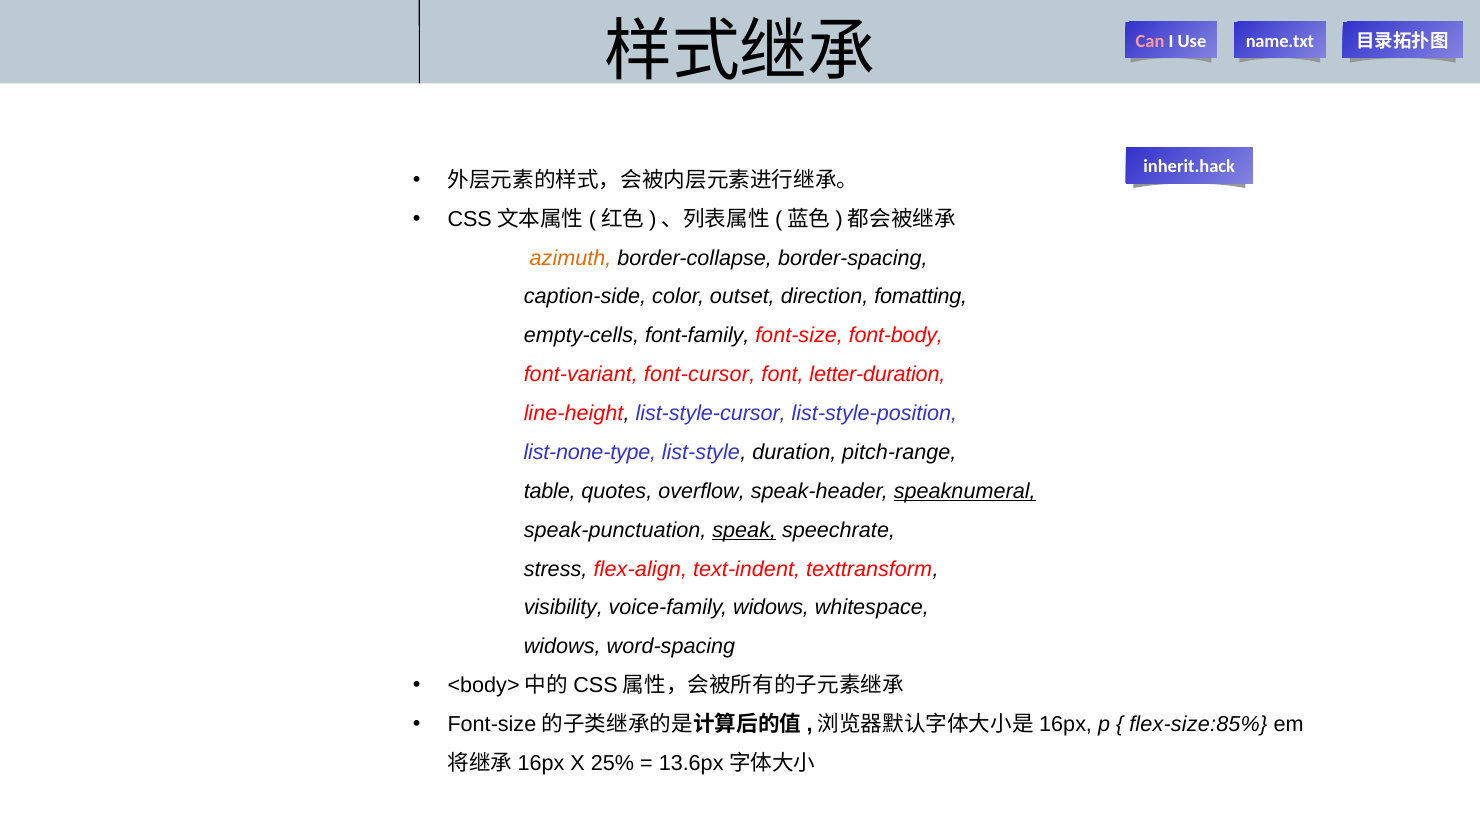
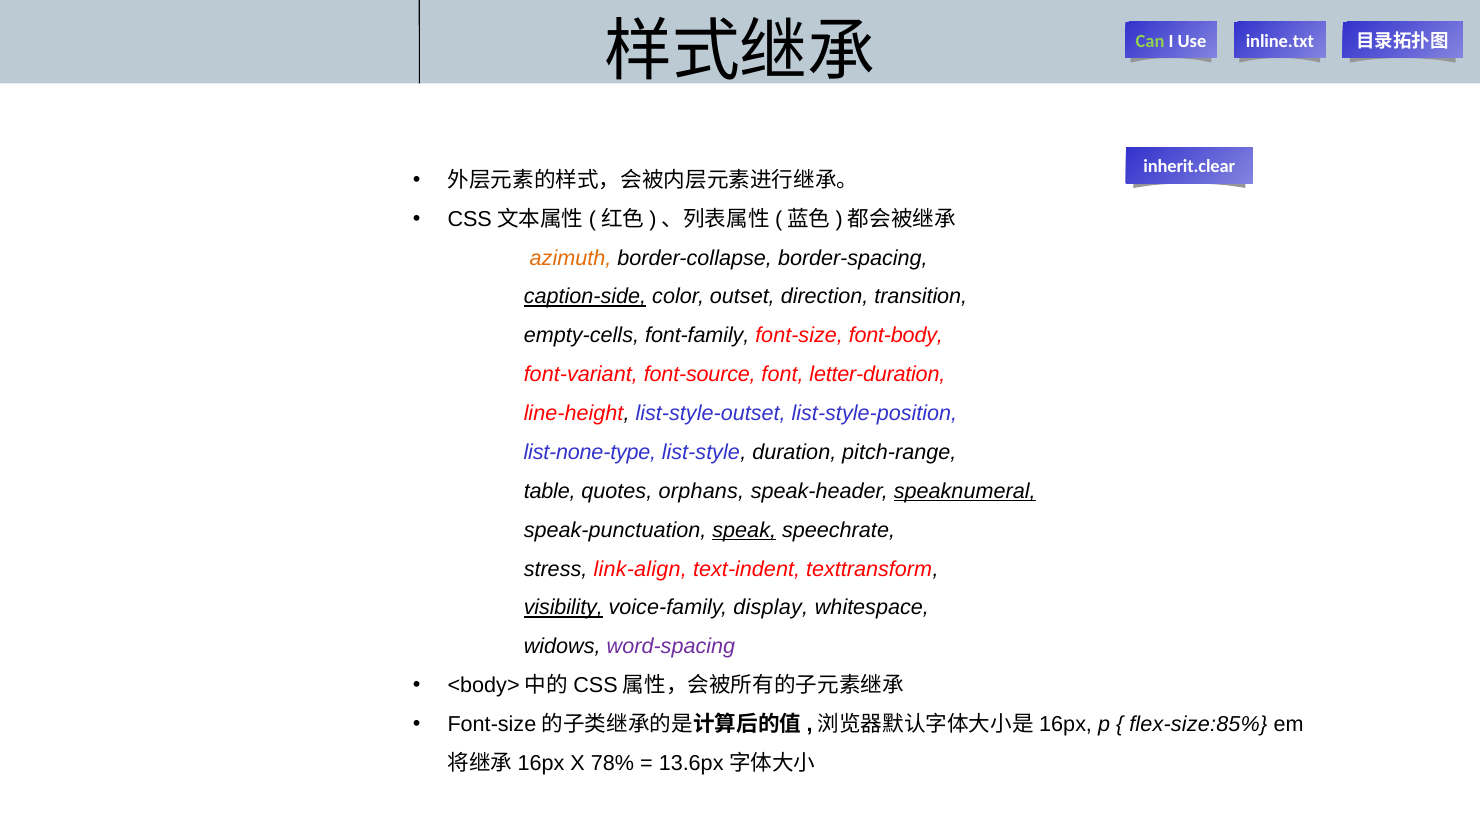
Can colour: pink -> light green (1150, 41)
name.txt: name.txt -> inline.txt (1280, 41)
inherit.hack: inherit.hack -> inherit.clear (1189, 166)
caption-side underline: none -> present (585, 297)
fomatting: fomatting -> transition (921, 297)
font-cursor: font-cursor -> font-source (700, 374)
list-style-cursor: list-style-cursor -> list-style-outset (711, 413)
overflow: overflow -> orphans (701, 491)
flex-align: flex-align -> link-align (640, 569)
visibility underline: none -> present (563, 607)
voice-family widows: widows -> display (771, 607)
word-spacing colour: black -> purple (671, 646)
25%: 25% -> 78% (612, 763)
